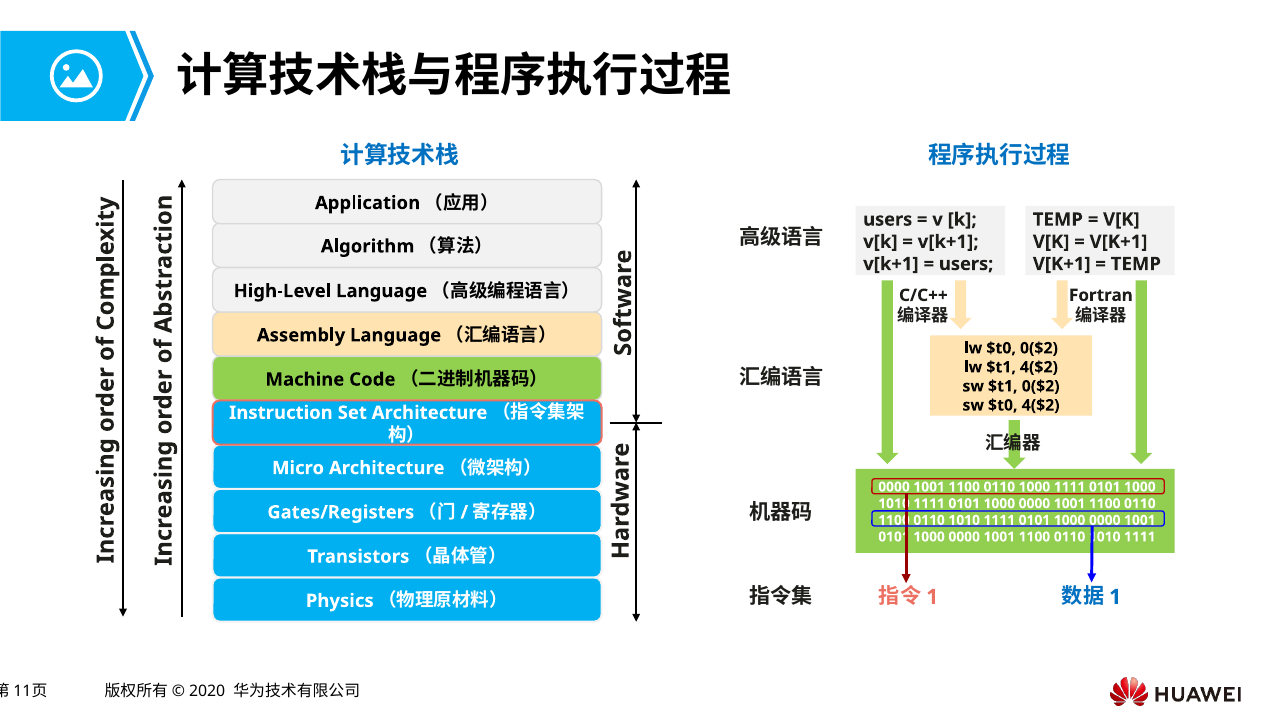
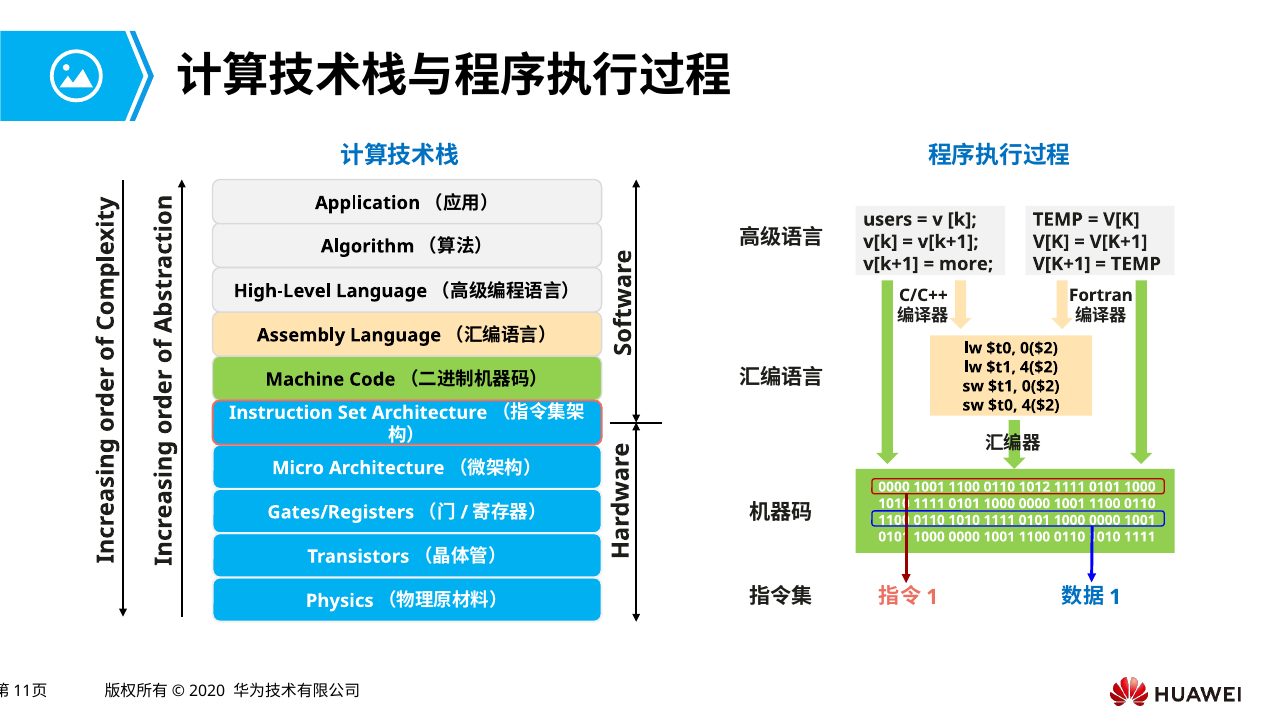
users: users -> more (966, 264)
0110 1000: 1000 -> 1012 (1034, 487)
